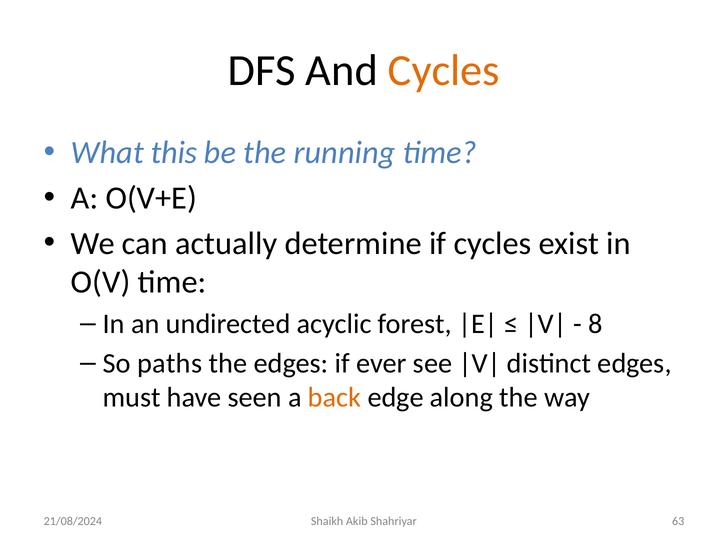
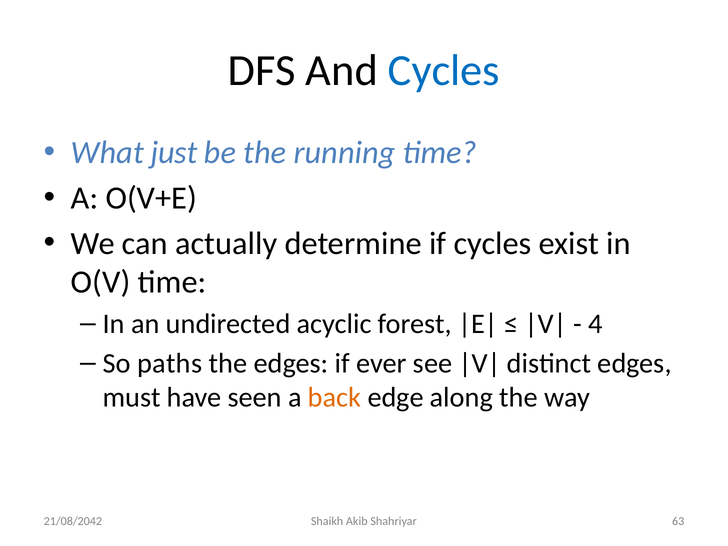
Cycles colour: orange -> blue (444, 70)
this: this -> just (174, 153)
8: 8 -> 4 (595, 324)
21/08/2024: 21/08/2024 -> 21/08/2042 (73, 521)
